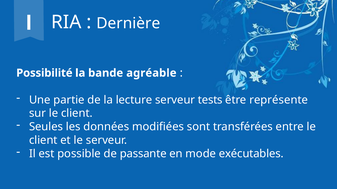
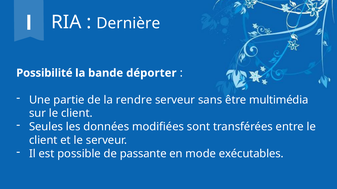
agréable: agréable -> déporter (151, 73)
lecture: lecture -> rendre (134, 100)
tests: tests -> sans (210, 100)
représente: représente -> multimédia (279, 100)
